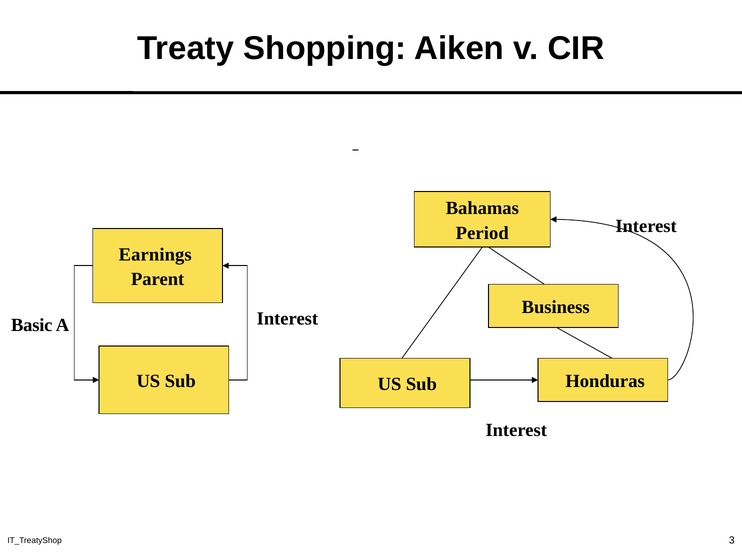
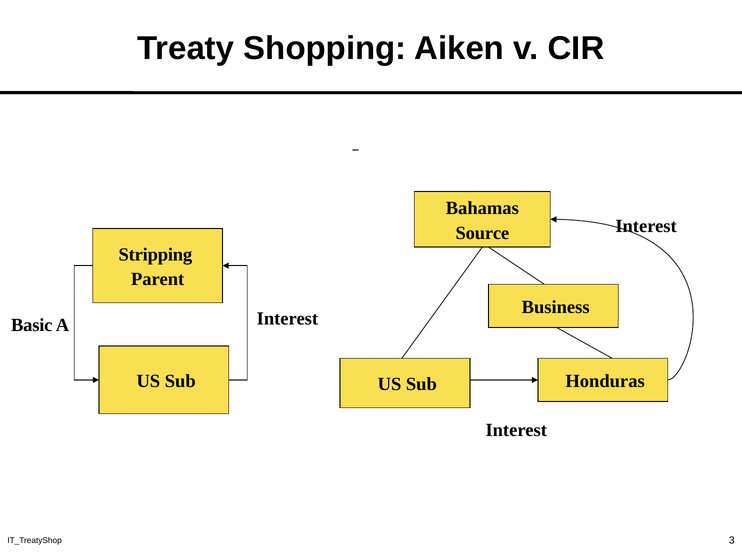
Period: Period -> Source (482, 233)
Earnings: Earnings -> Stripping (155, 255)
